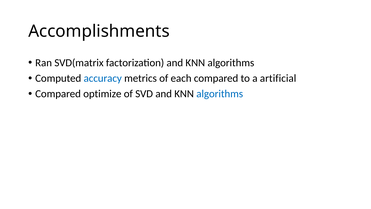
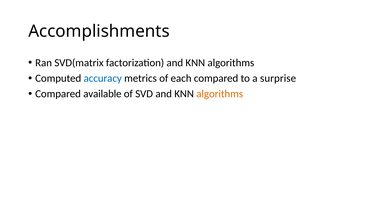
artificial: artificial -> surprise (278, 78)
optimize: optimize -> available (102, 94)
algorithms colour: blue -> orange (220, 94)
